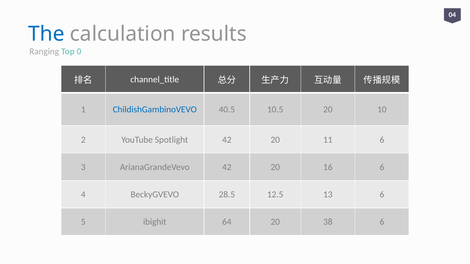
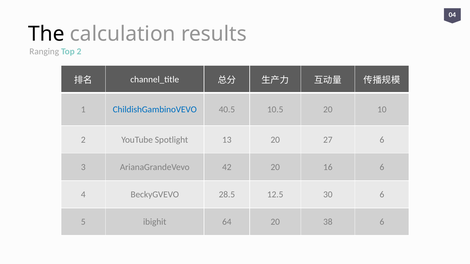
The colour: blue -> black (46, 34)
Top 0: 0 -> 2 (79, 52)
Spotlight 42: 42 -> 13 (227, 140)
11: 11 -> 27 (328, 140)
13: 13 -> 30 (328, 195)
